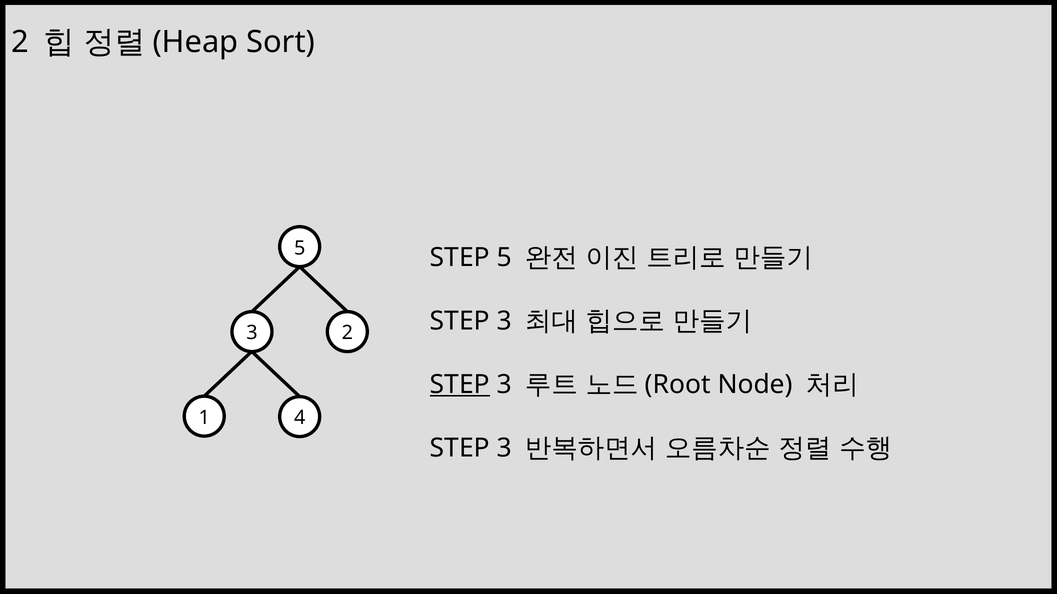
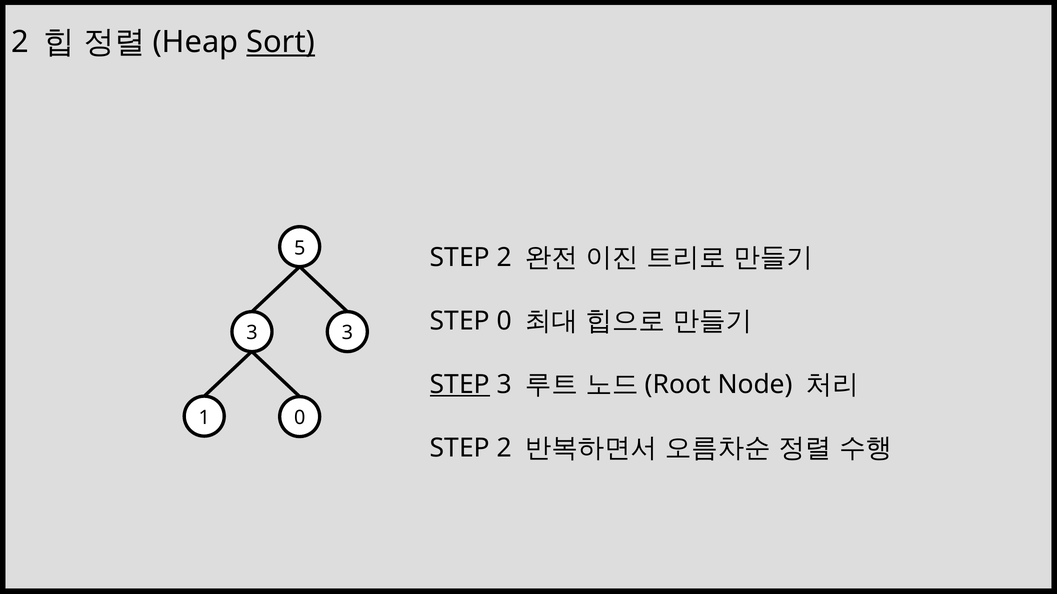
Sort underline: none -> present (281, 42)
5: 5 -> 2 (504, 258)
3: 3 -> 0 (504, 321)
3 2: 2 -> 3 (347, 333)
1 4: 4 -> 0 (300, 418)
3: 3 -> 2 (504, 448)
